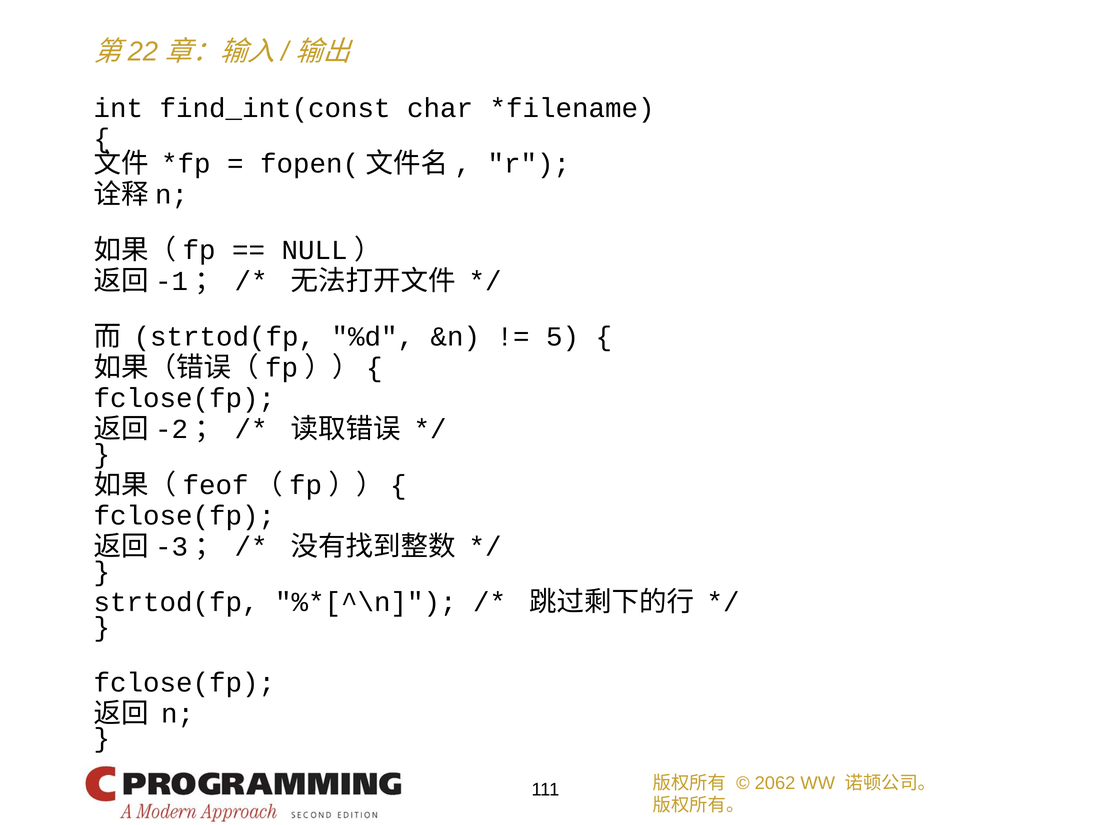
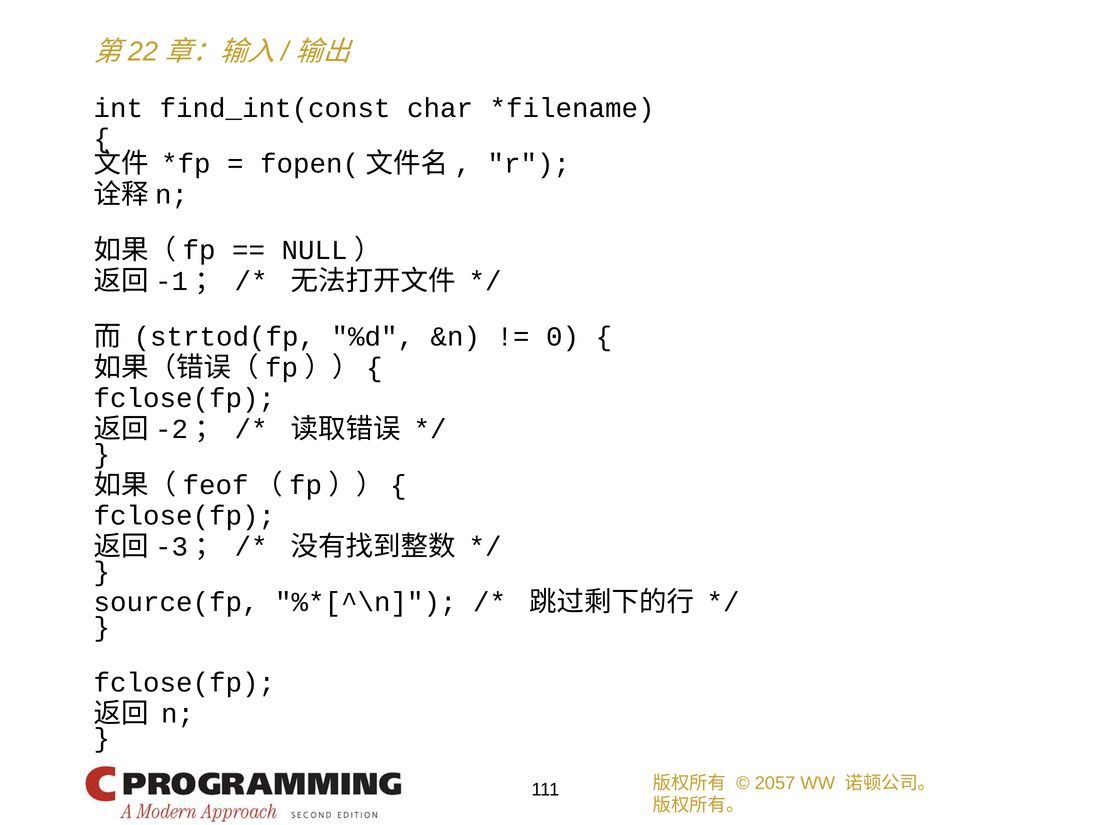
5: 5 -> 0 (563, 337)
strtod(fp: strtod(fp -> source(fp (176, 602)
2062: 2062 -> 2057 (775, 783)
